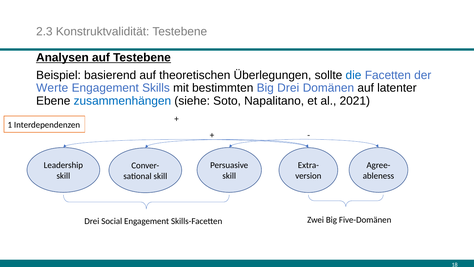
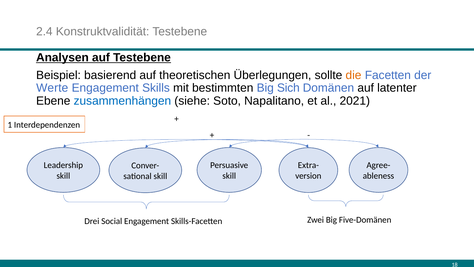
2.3: 2.3 -> 2.4 (44, 32)
die colour: blue -> orange (353, 75)
Big Drei: Drei -> Sich (288, 88)
